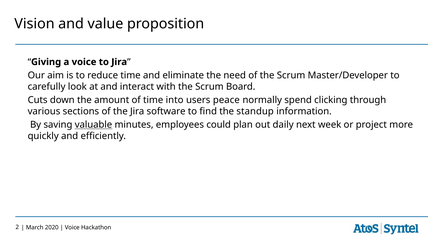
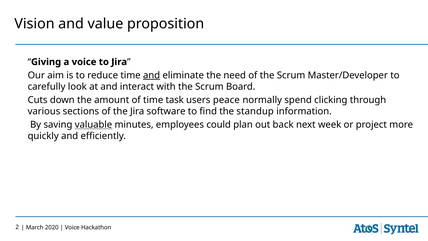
and underline: none -> present (152, 75)
into: into -> task (175, 100)
daily: daily -> back (283, 125)
